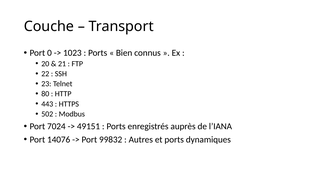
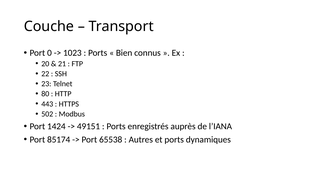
7024: 7024 -> 1424 (56, 126)
14076: 14076 -> 85174 (59, 139)
99832: 99832 -> 65538 (111, 139)
